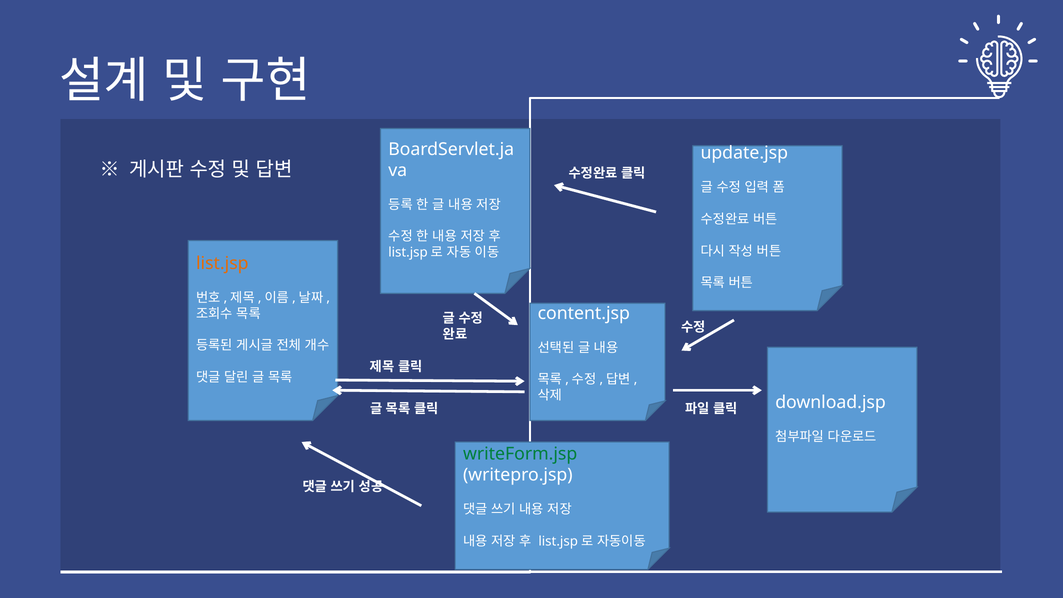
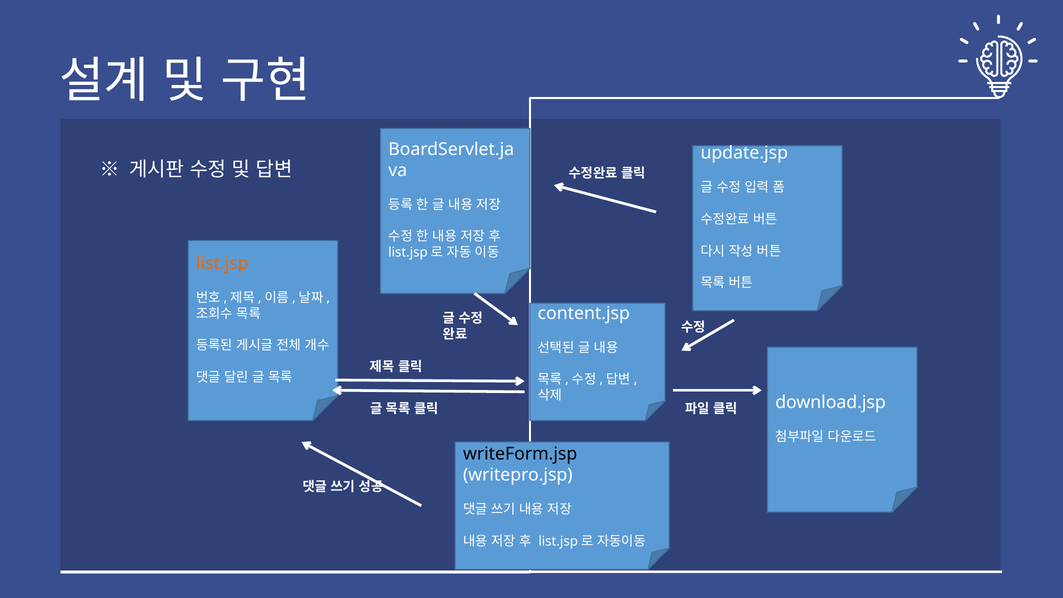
writeForm.jsp colour: green -> black (520, 454)
